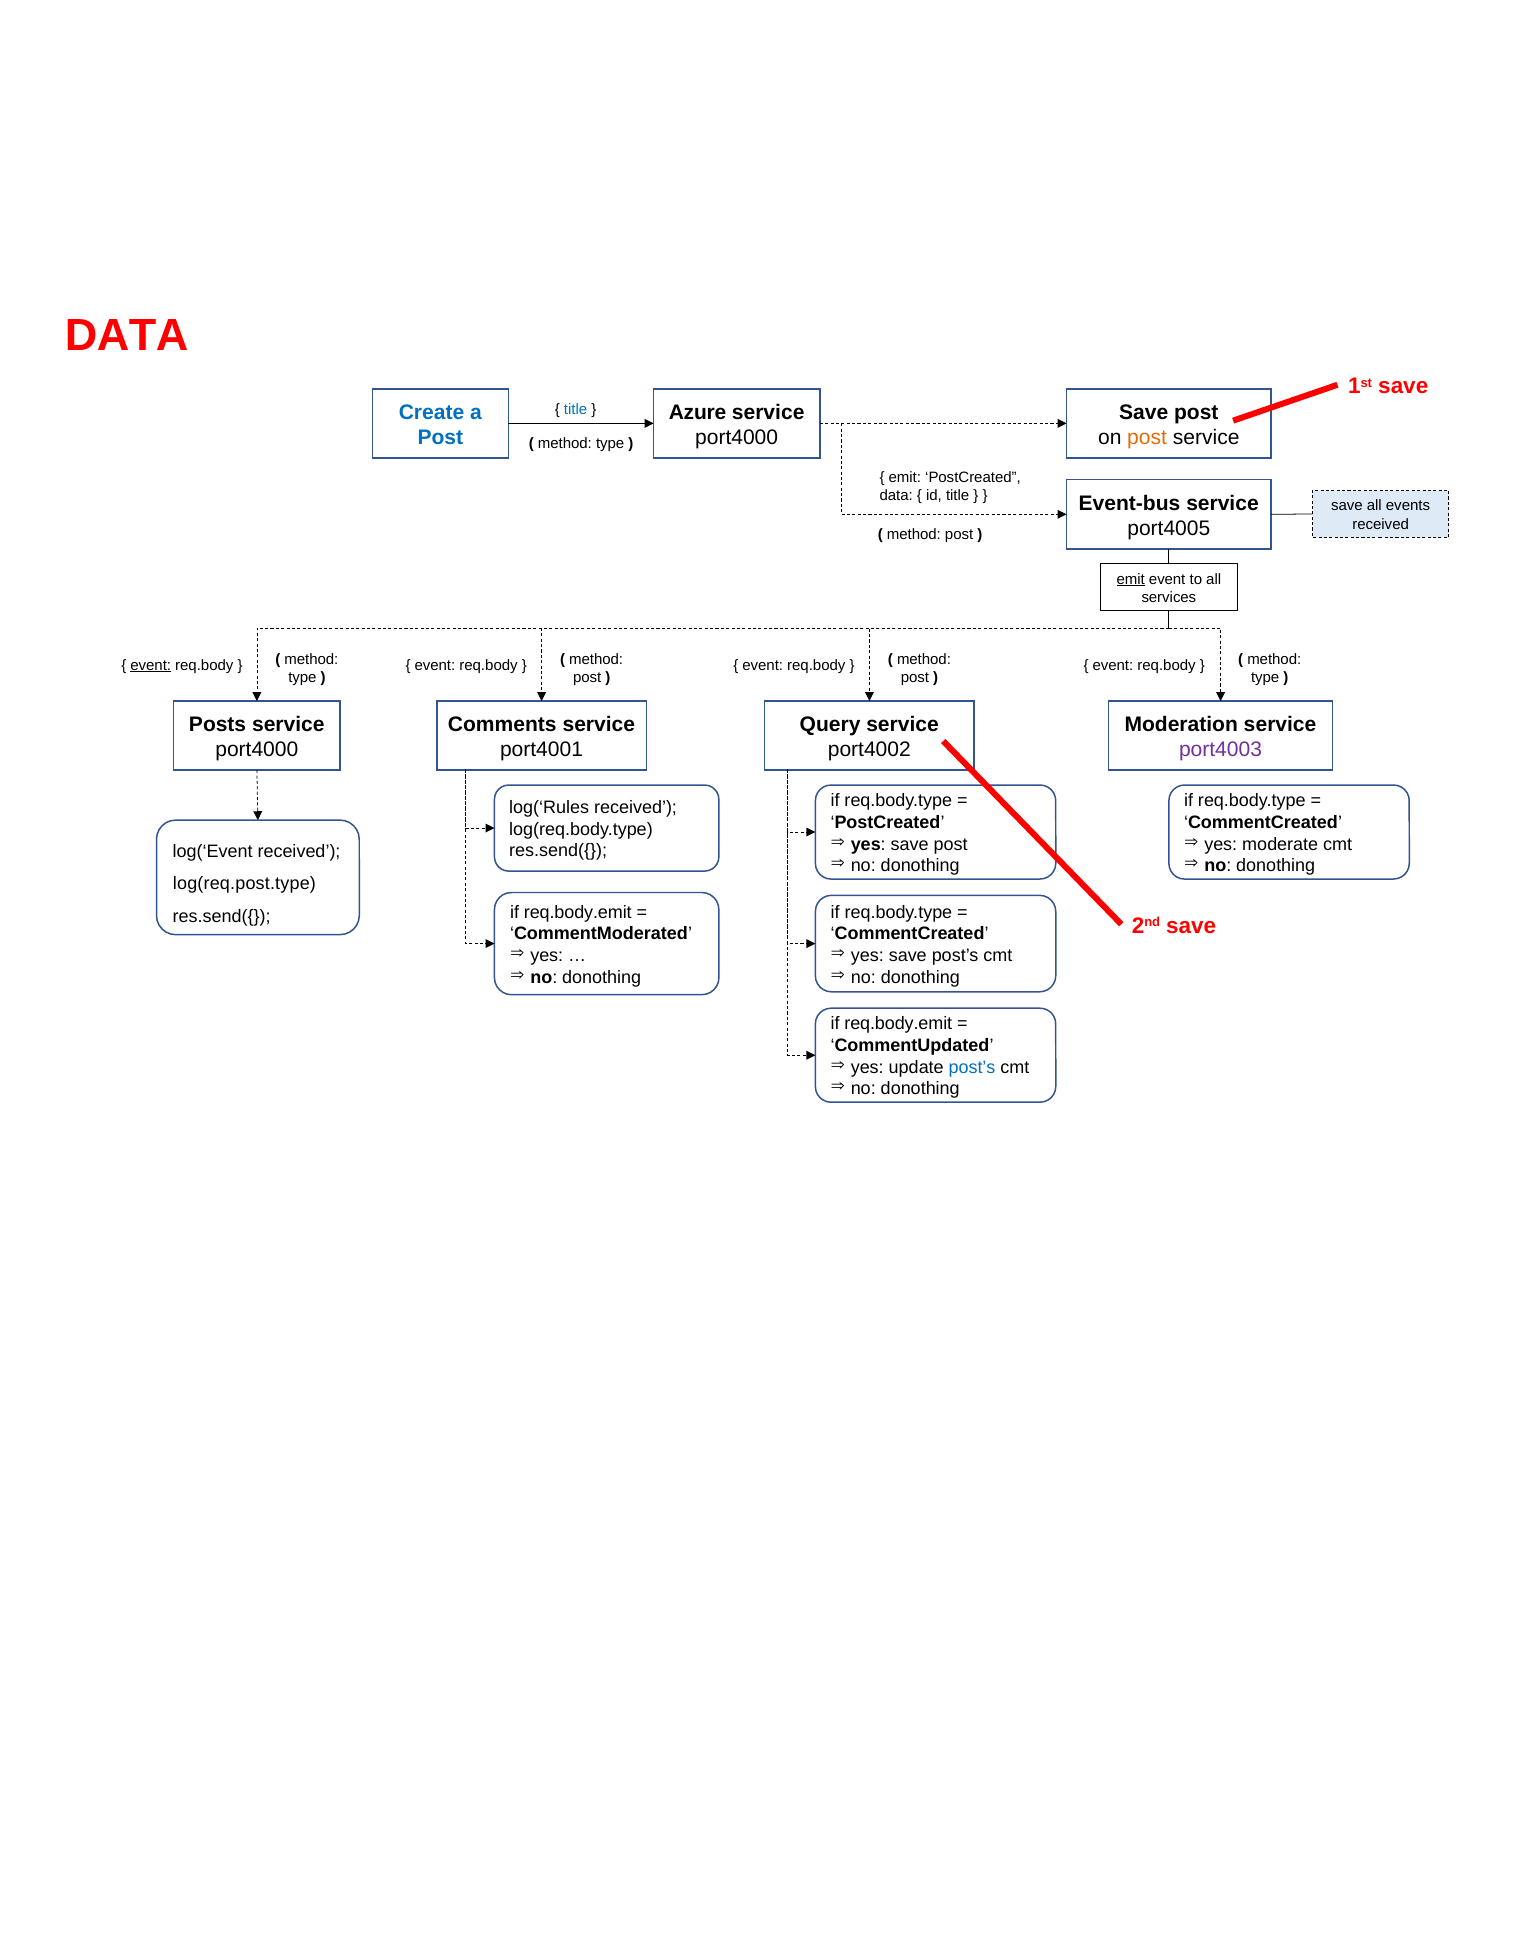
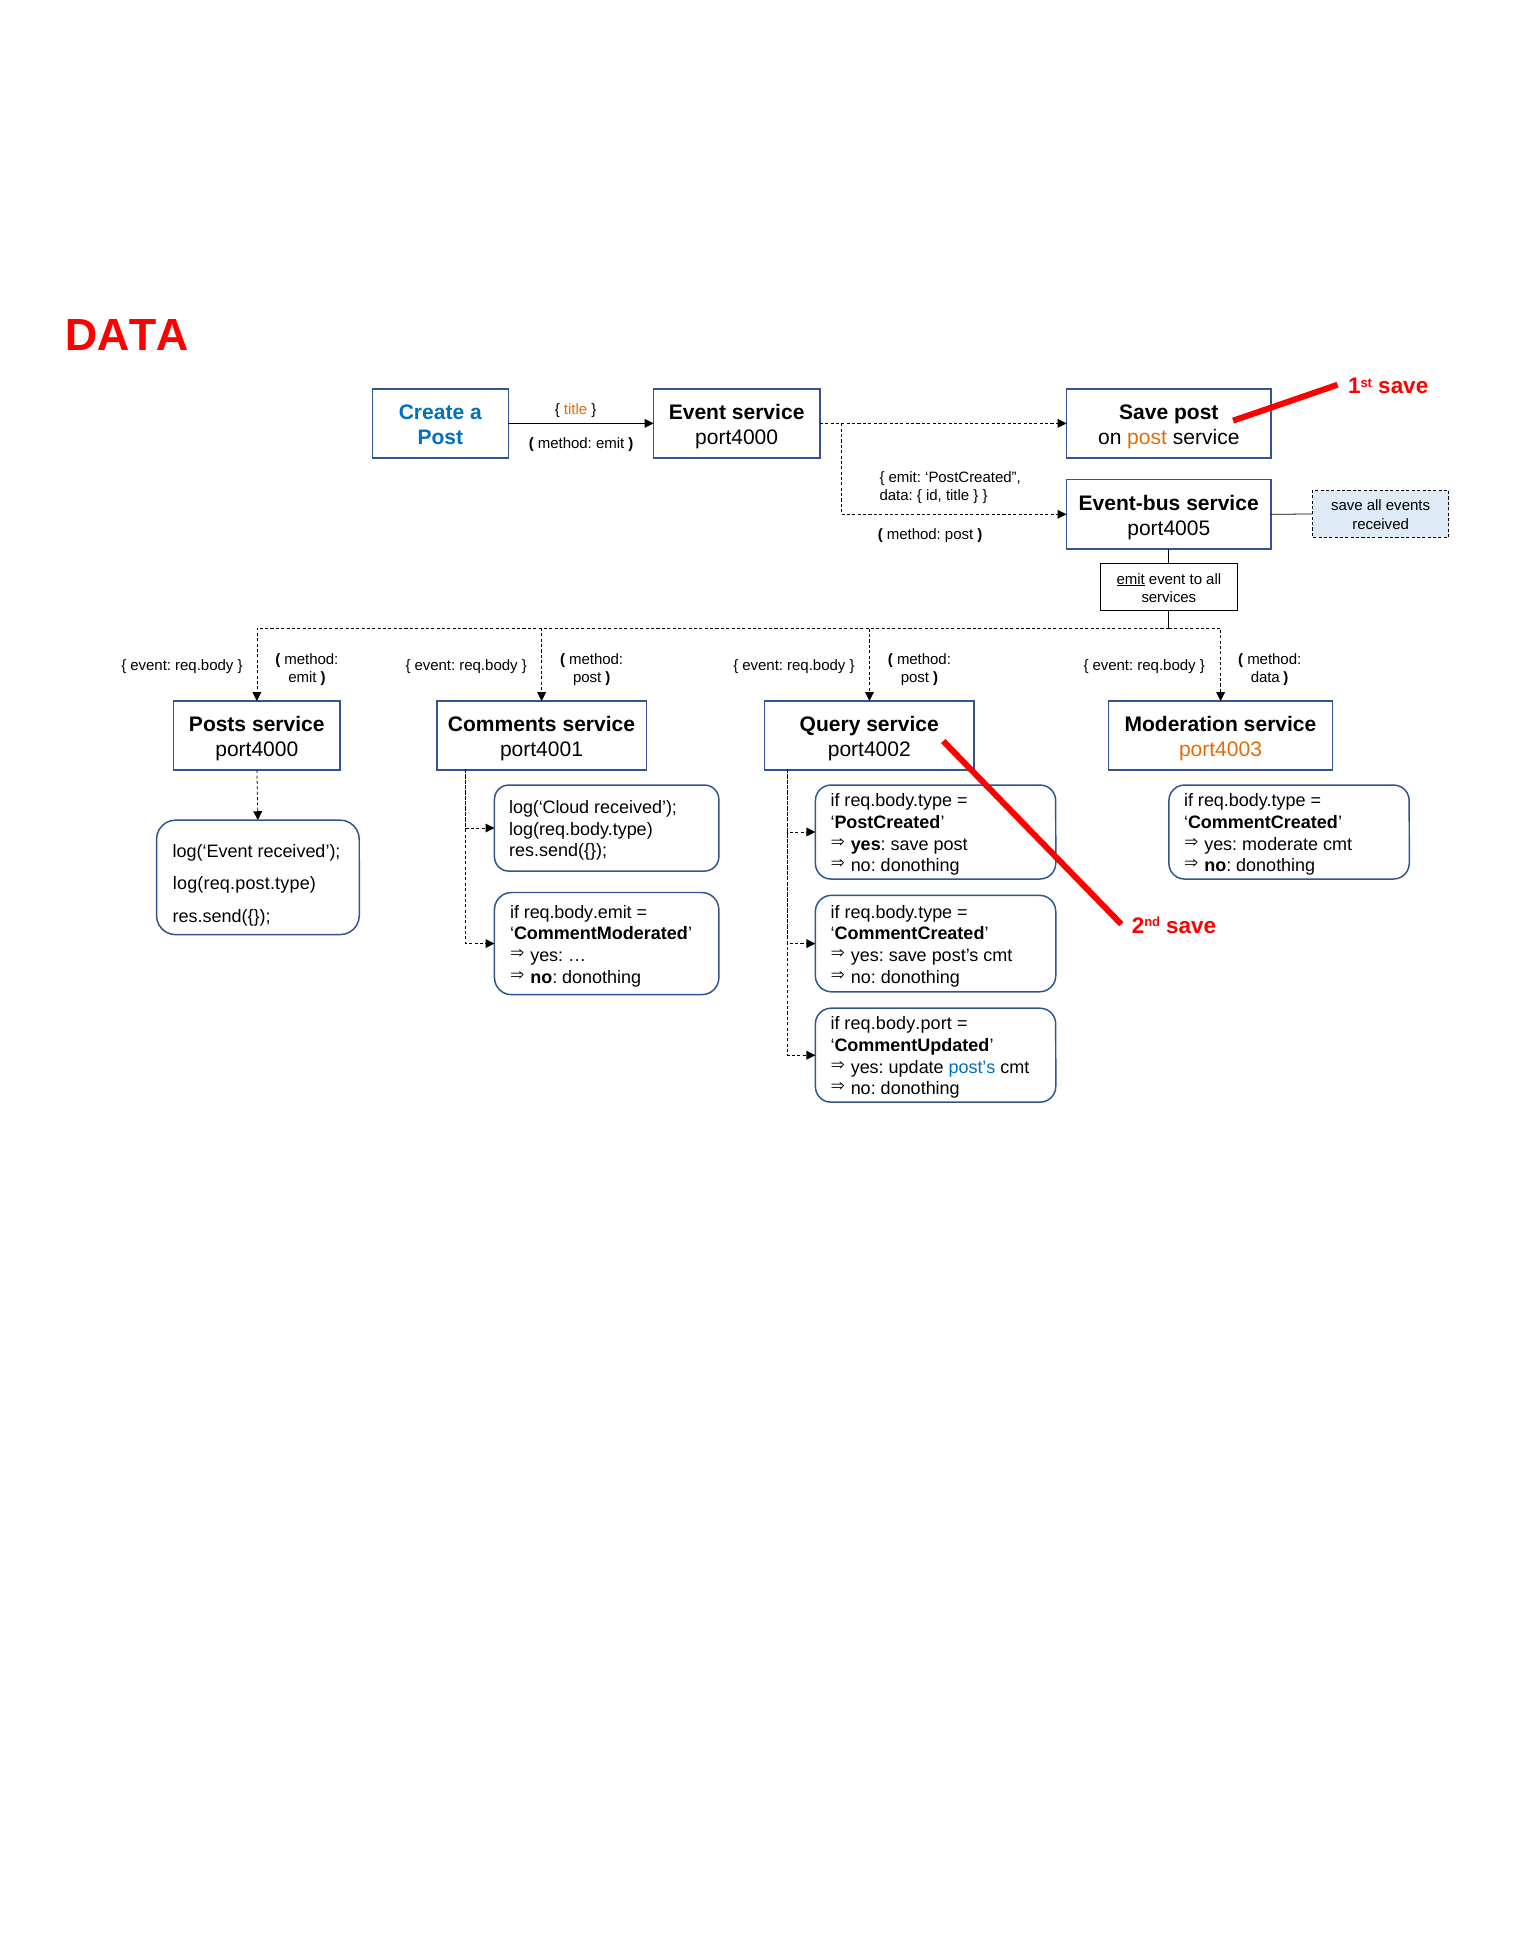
Azure: Azure -> Event (697, 412)
title colour: blue -> orange (576, 410)
type: type -> emit (610, 443)
event underline: present -> none (151, 665)
type: type -> emit (302, 677)
type: type -> data (1265, 677)
port4003 colour: purple -> orange (1221, 749)
log(‘Rules: log(‘Rules -> log(‘Cloud (549, 807)
req.body.emit: req.body.emit -> req.body.port (898, 1024)
